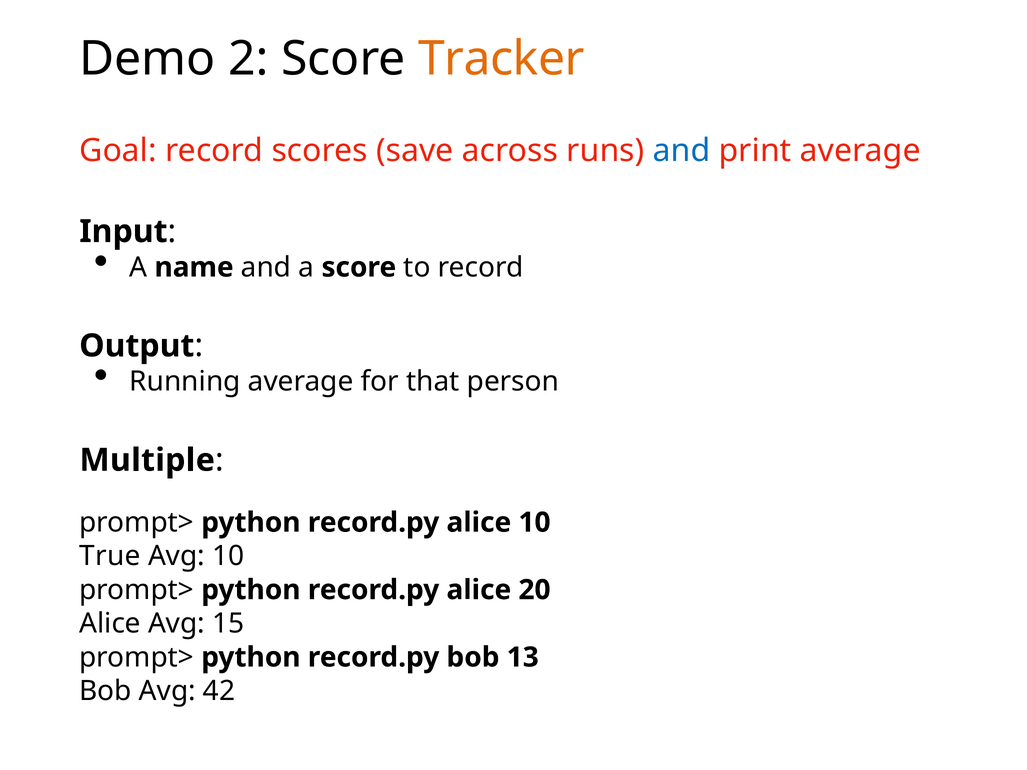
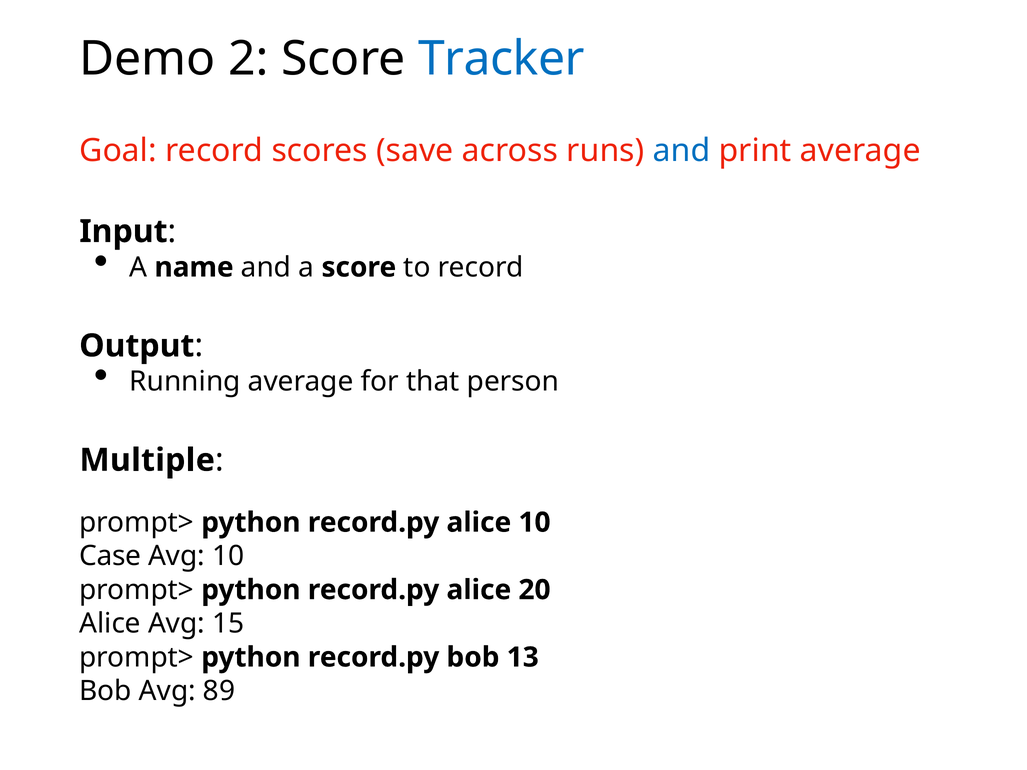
Tracker colour: orange -> blue (501, 59)
True: True -> Case (110, 556)
42: 42 -> 89 (219, 691)
